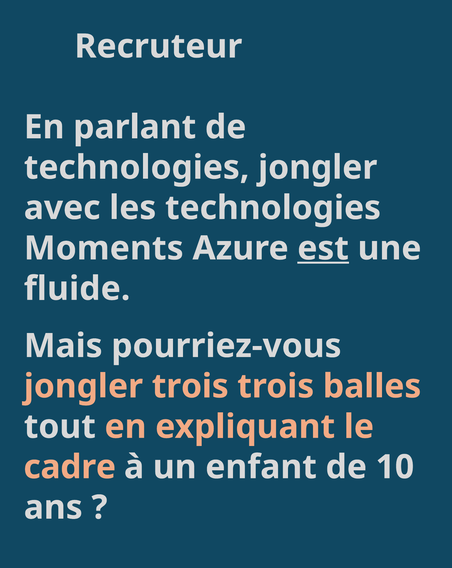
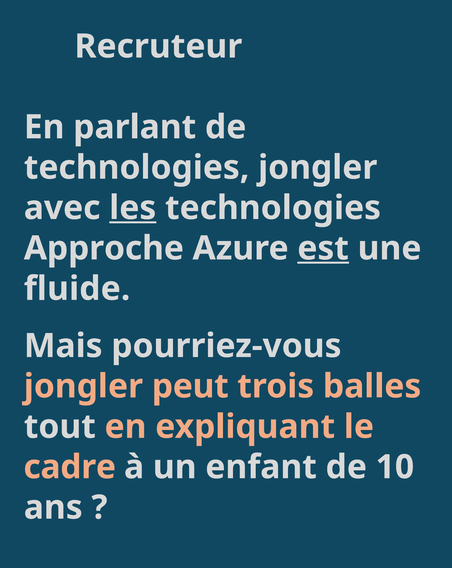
les underline: none -> present (133, 208)
Moments: Moments -> Approche (104, 248)
jongler trois: trois -> peut (190, 386)
